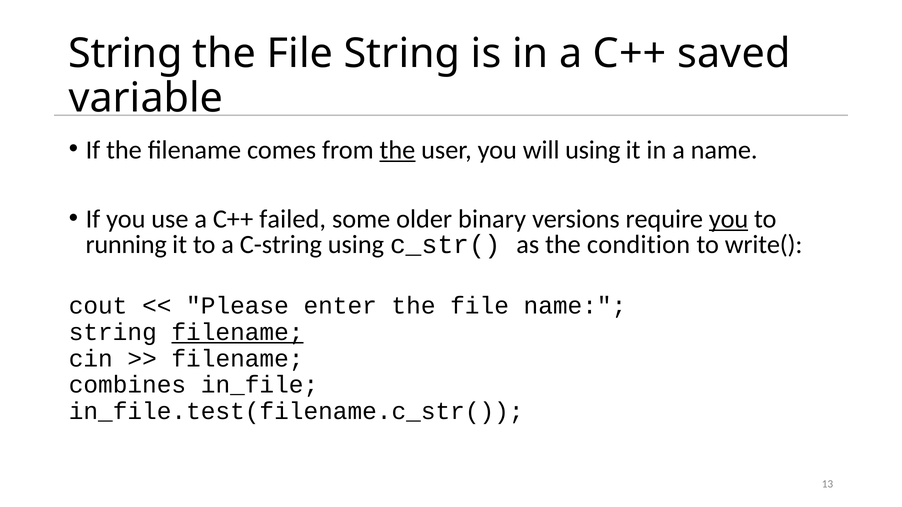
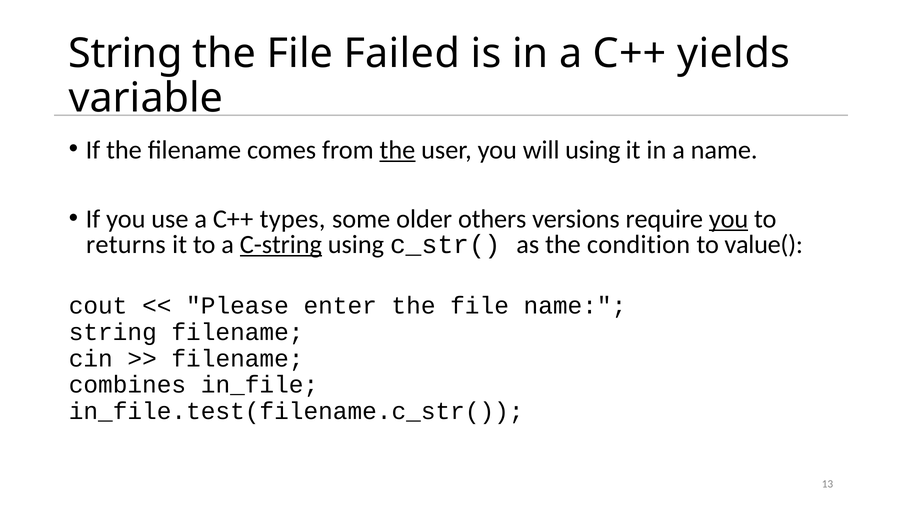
File String: String -> Failed (402, 53)
saved: saved -> yields (734, 53)
failed: failed -> types (293, 219)
binary: binary -> others (492, 219)
running: running -> returns (126, 245)
C-string underline: none -> present (281, 245)
write(: write( -> value( (764, 245)
filename underline: present -> none (237, 332)
